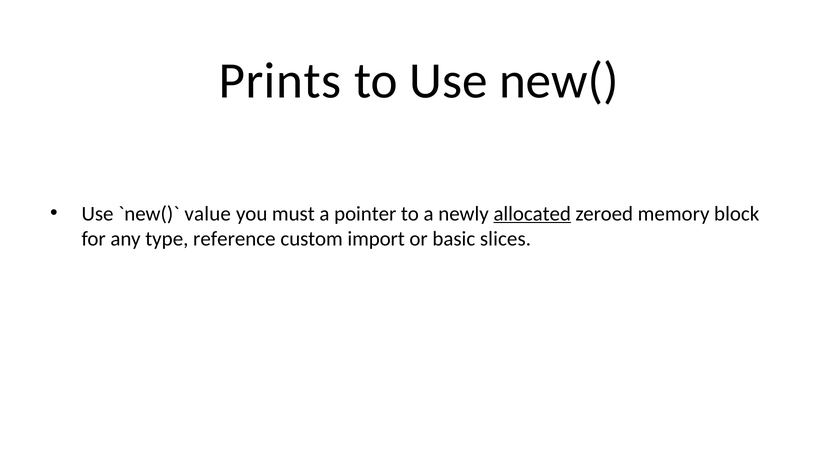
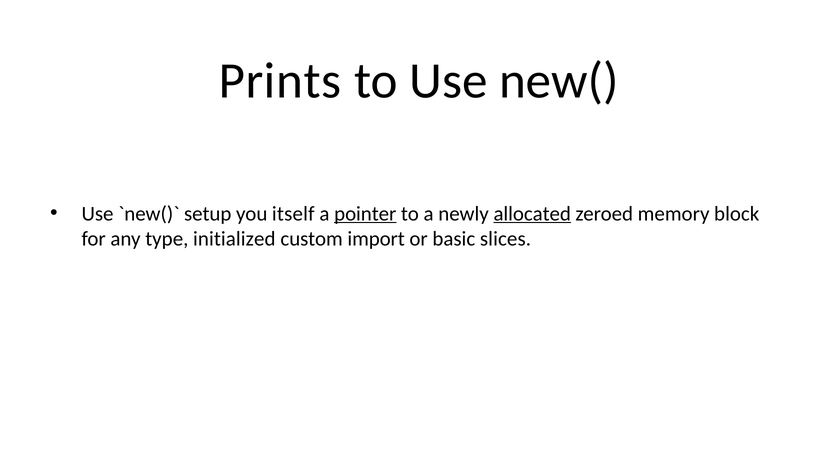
value: value -> setup (208, 214)
must: must -> itself (293, 214)
pointer underline: none -> present (365, 214)
reference: reference -> initialized (234, 239)
